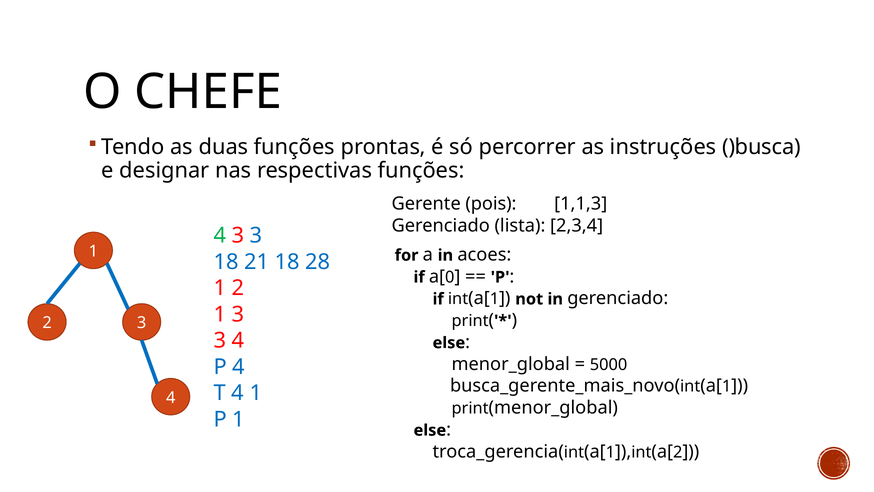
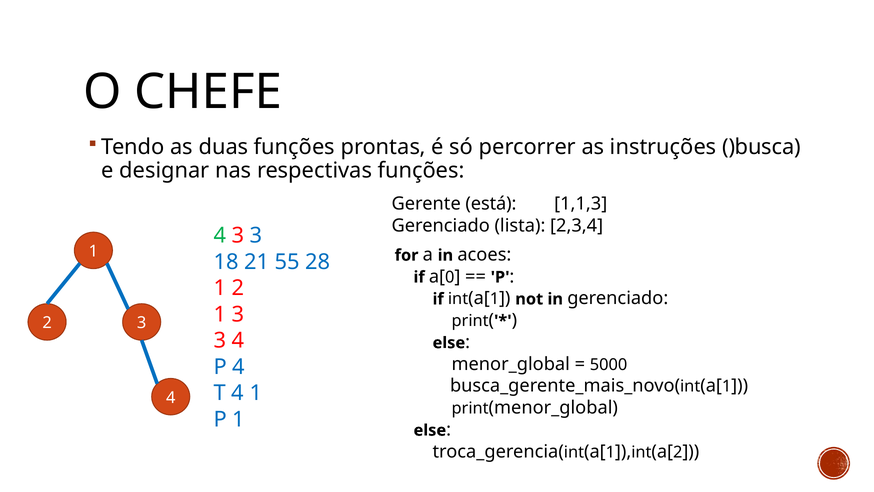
pois: pois -> está (491, 204)
21 18: 18 -> 55 (287, 262)
